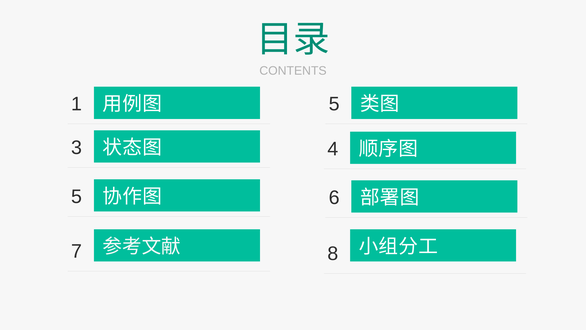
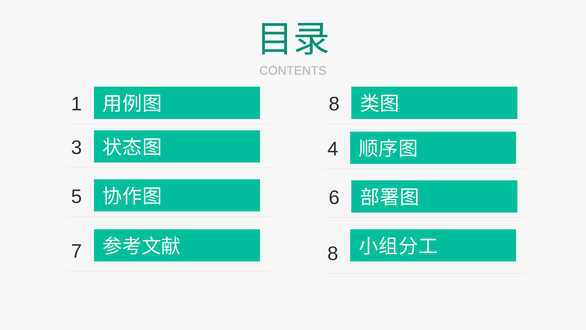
5: 5 -> 8 (334, 104)
